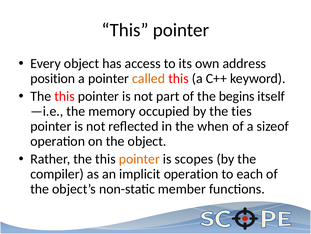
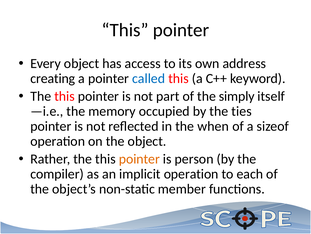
position: position -> creating (53, 78)
called colour: orange -> blue (149, 78)
begins: begins -> simply (237, 96)
scopes: scopes -> person (194, 159)
